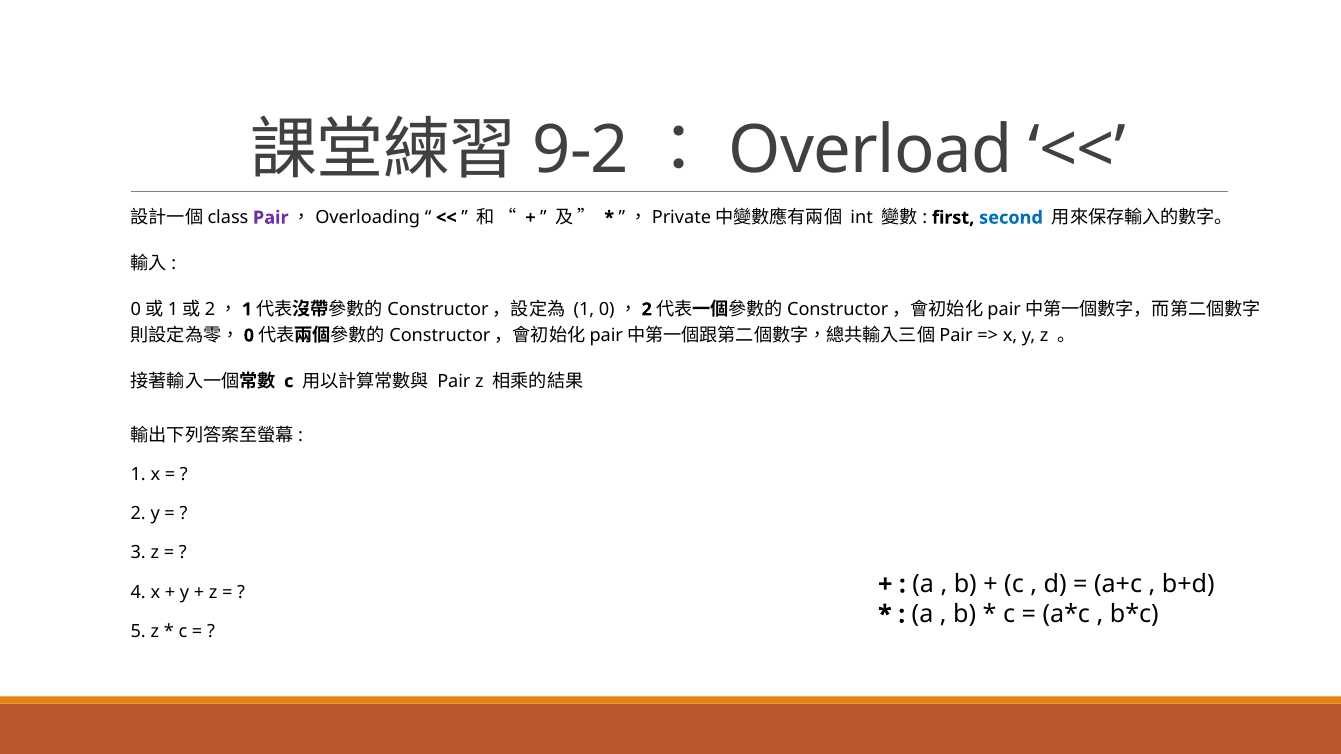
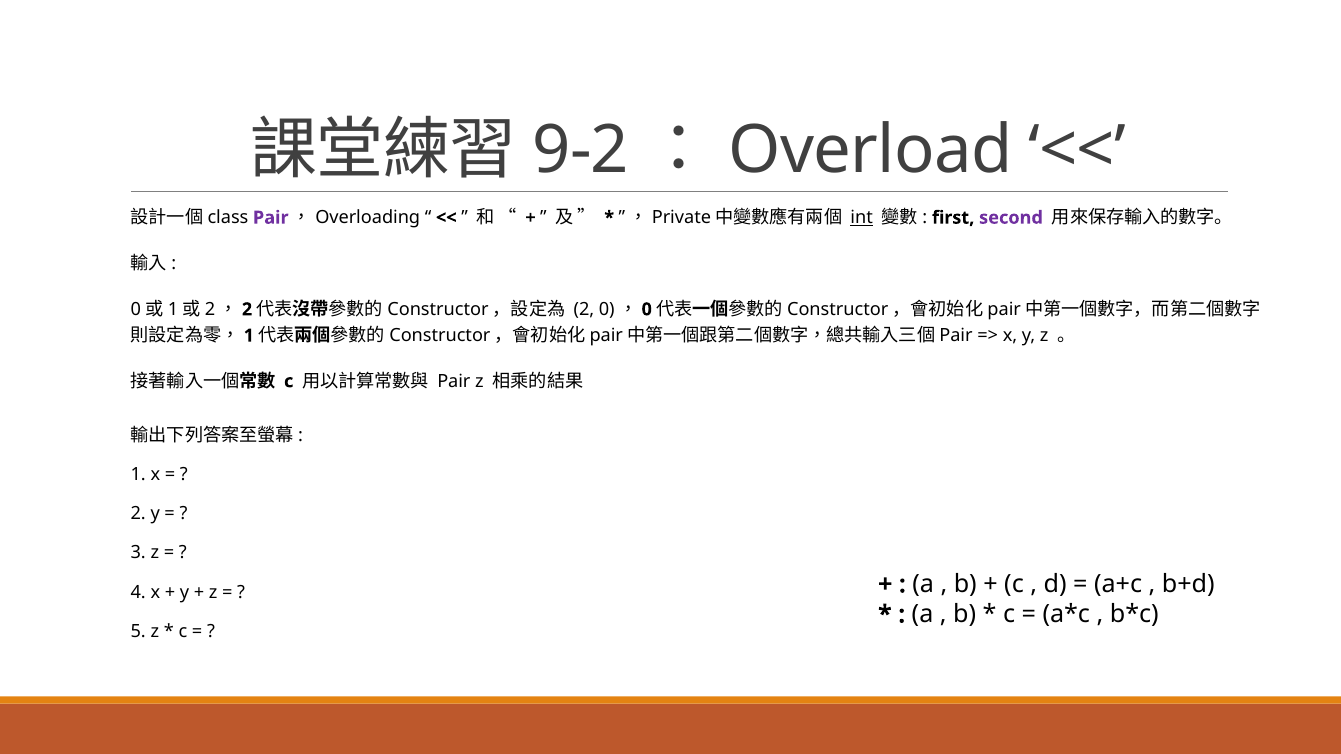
int underline: none -> present (862, 218)
second colour: blue -> purple (1011, 218)
1: 1 -> 2 (247, 310)
1: 1 -> 2 (584, 310)
2: 2 -> 0 (647, 310)
0: 0 -> 1 (249, 336)
